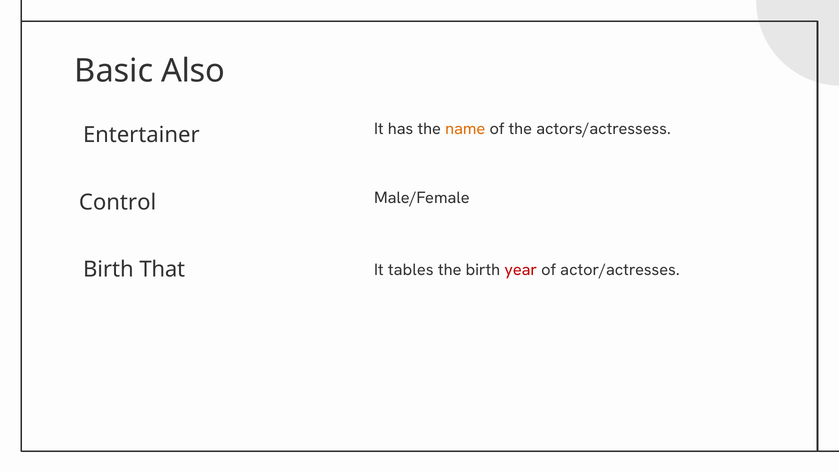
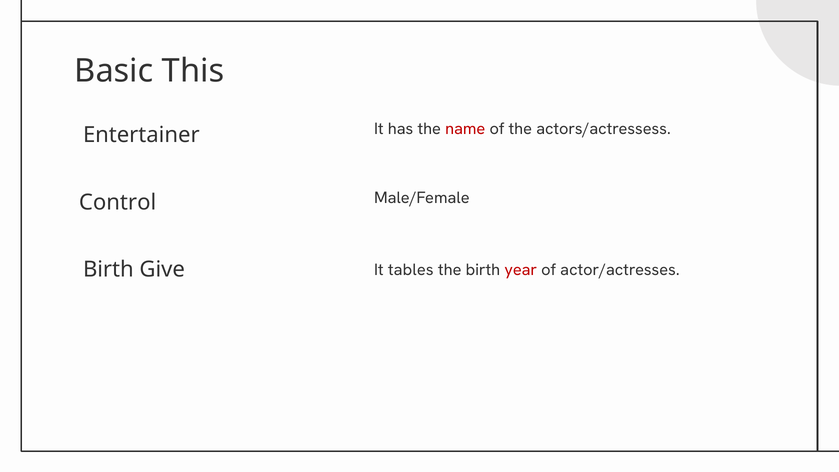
Also: Also -> This (193, 71)
name colour: orange -> red (465, 129)
That: That -> Give (162, 269)
